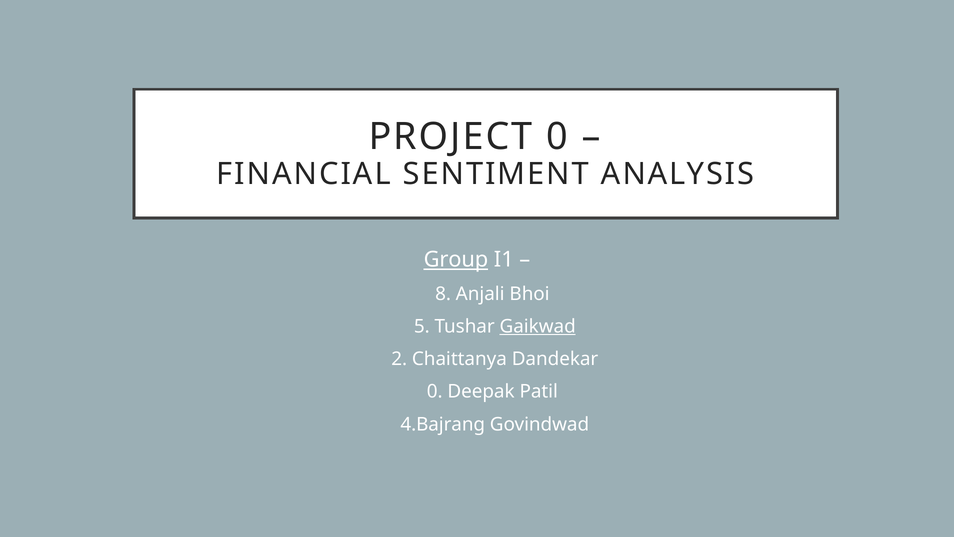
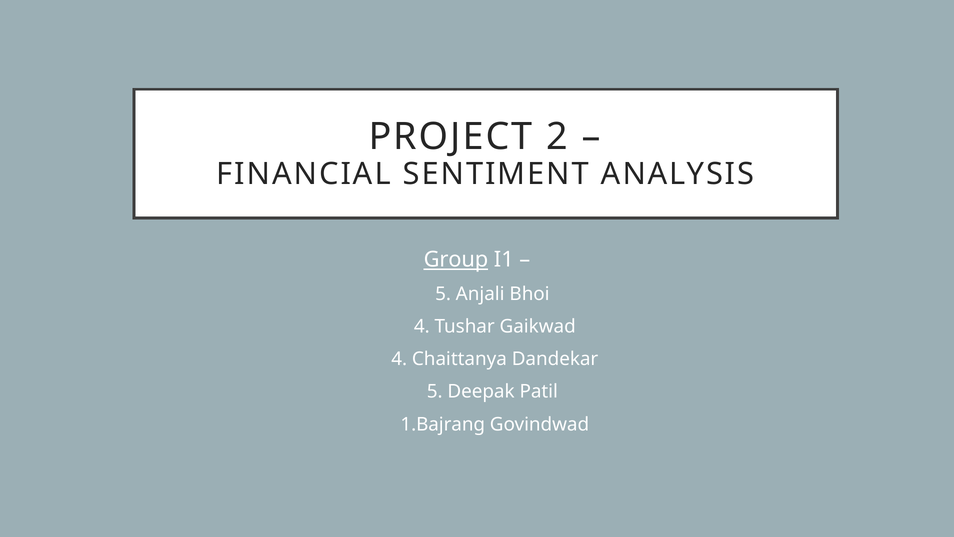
PROJECT 0: 0 -> 2 (557, 137)
1 8: 8 -> 5 (443, 294)
2 5: 5 -> 4 (422, 326)
Gaikwad underline: present -> none (538, 326)
3 2: 2 -> 4 (399, 359)
4 0: 0 -> 5 (435, 391)
4.Bajrang: 4.Bajrang -> 1.Bajrang (443, 424)
